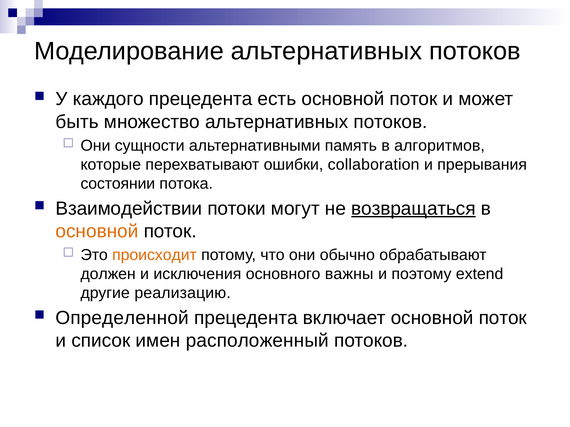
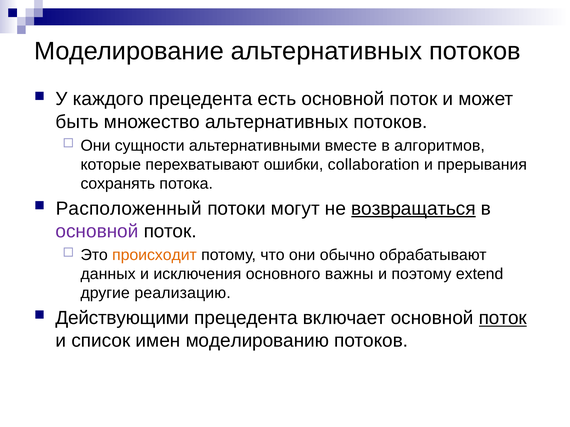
память: память -> вместе (351, 146)
состоянии: состоянии -> сохранять (118, 184)
Взаимодействии: Взаимодействии -> Расположенный (129, 209)
основной colour: orange -> purple (97, 232)
должен: должен -> данных (108, 274)
Определенной: Определенной -> Действующими (122, 318)
поток underline: none -> present (503, 318)
расположенный: расположенный -> моделированию (257, 341)
